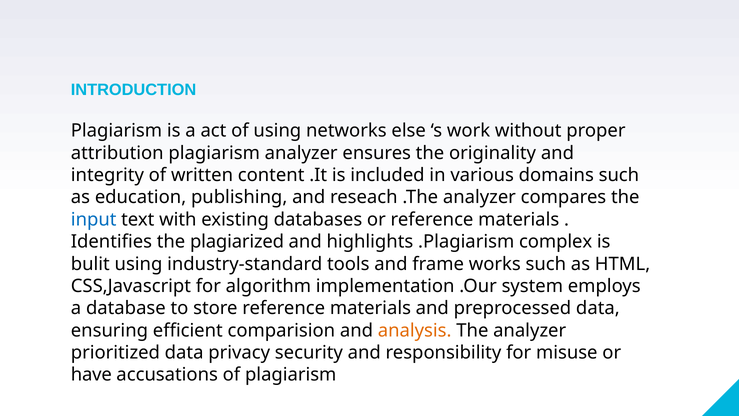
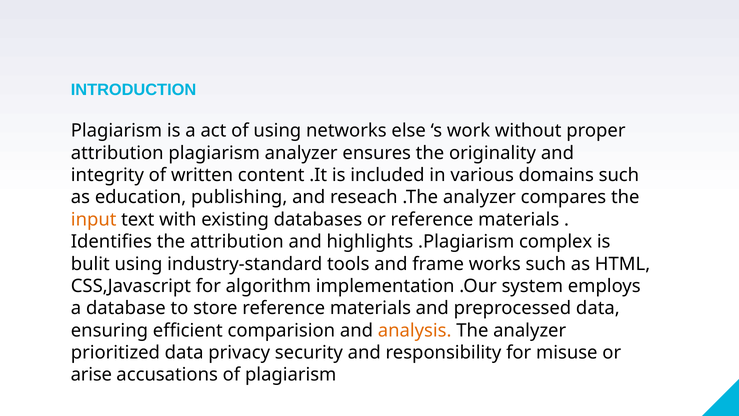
input colour: blue -> orange (94, 219)
the plagiarized: plagiarized -> attribution (237, 242)
have: have -> arise (91, 375)
